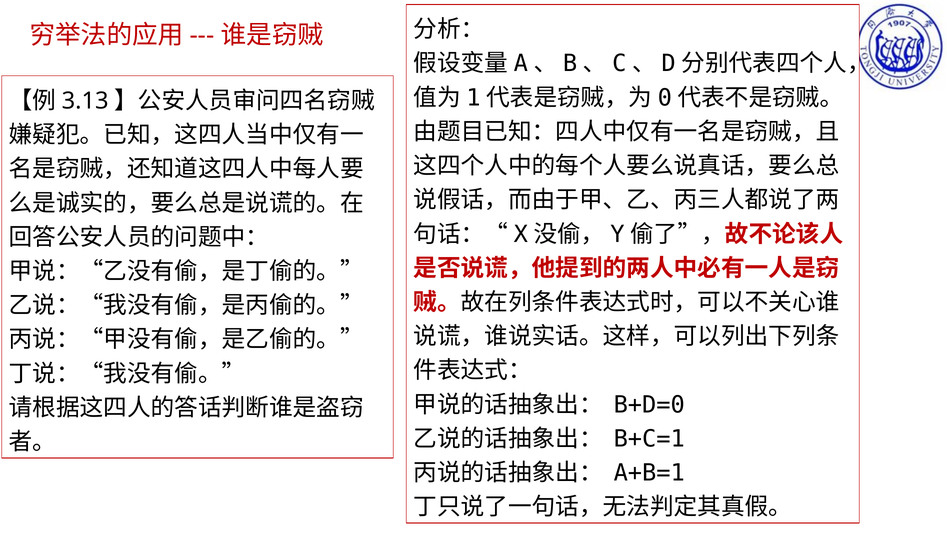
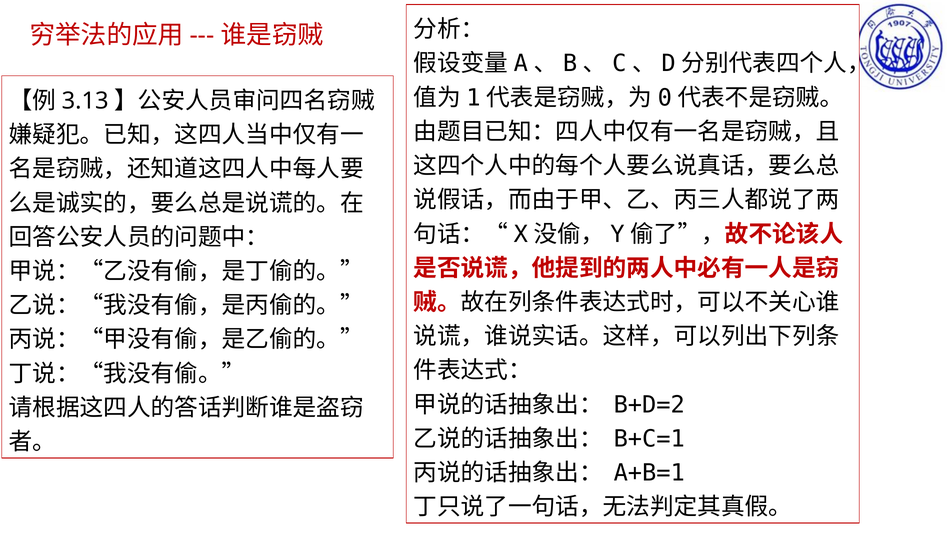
B+D=0: B+D=0 -> B+D=2 (649, 404)
